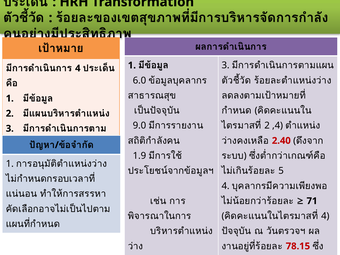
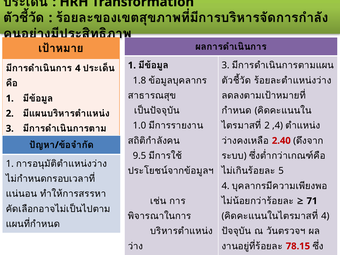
6.0: 6.0 -> 1.8 (139, 80)
9.0: 9.0 -> 1.0 (139, 126)
1.9: 1.9 -> 9.5 (139, 156)
